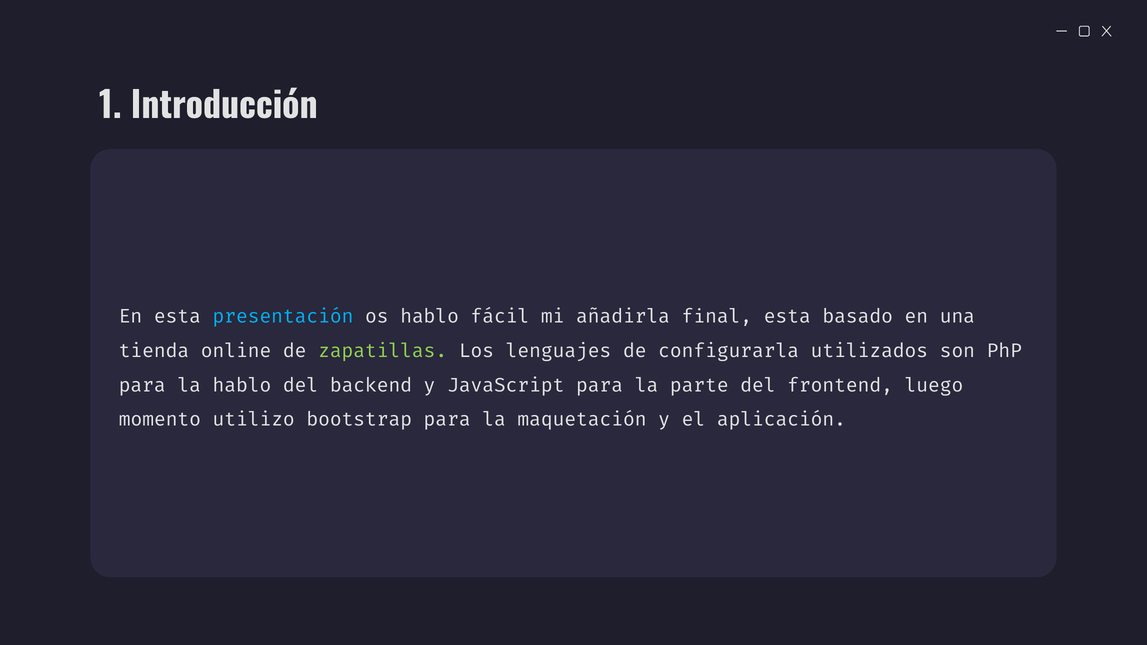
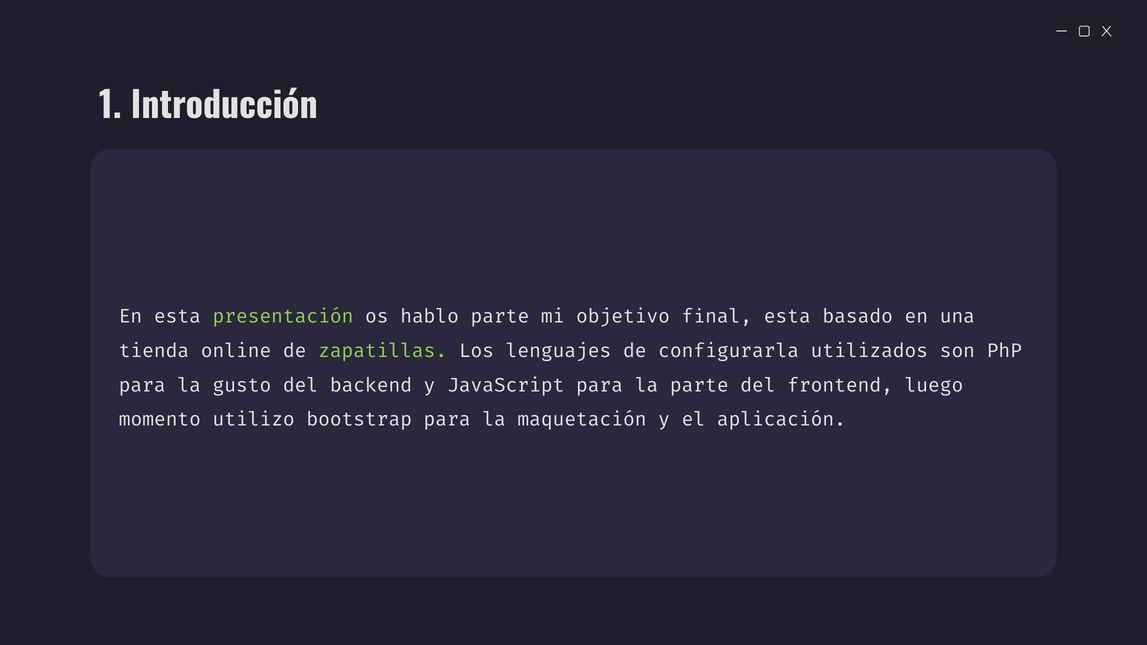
presentación colour: light blue -> light green (283, 317)
hablo fácil: fácil -> parte (500, 317)
añadirla: añadirla -> objetivo (623, 317)
la hablo: hablo -> gusto (242, 385)
